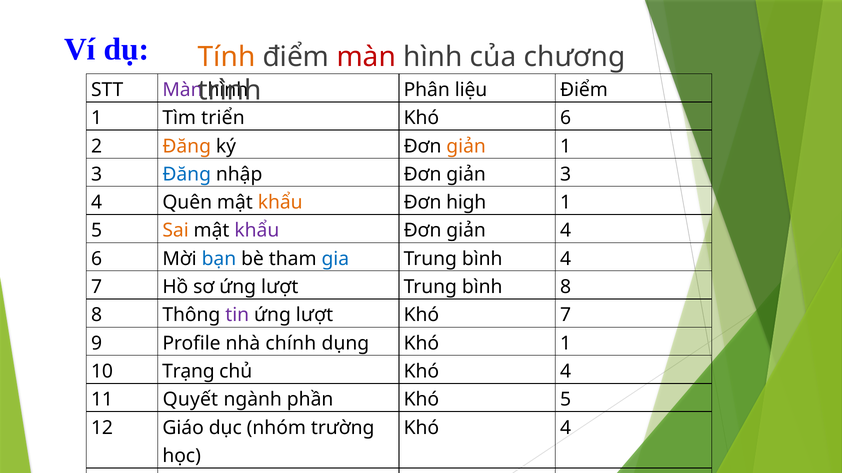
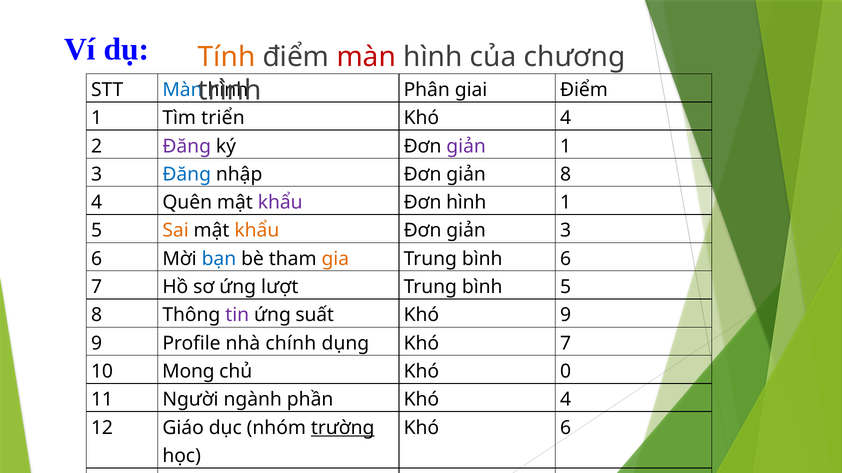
Màn colour: purple -> blue (182, 90)
liệu: liệu -> giai (471, 90)
6: 6 -> 4 (566, 118)
Đăng colour: orange -> purple (187, 146)
giản colour: orange -> purple (466, 146)
giản 3: 3 -> 8 (566, 175)
khẩu colour: orange -> purple (280, 203)
Đơn high: high -> hình (466, 203)
khẩu colour: purple -> orange (257, 231)
giản 4: 4 -> 3 (566, 231)
gia colour: blue -> orange (335, 259)
bình 4: 4 -> 6 (566, 259)
bình 8: 8 -> 5 (566, 287)
lượt: lượt -> suất (315, 315)
Khó 7: 7 -> 9 (566, 315)
Khó 1: 1 -> 7 (566, 344)
Trạng: Trạng -> Mong (188, 372)
chủ Khó 4: 4 -> 0 (566, 372)
Quyết: Quyết -> Người (190, 400)
5: 5 -> 4 (566, 400)
trường underline: none -> present (343, 428)
4: 4 -> 6 (566, 428)
